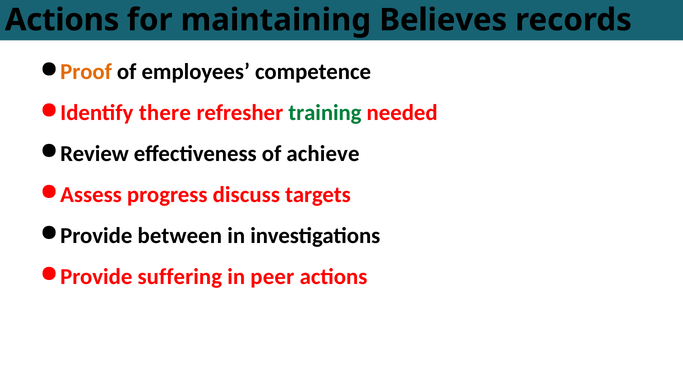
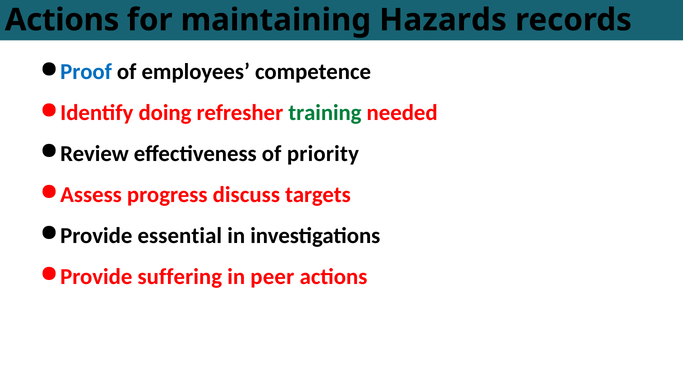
Believes: Believes -> Hazards (443, 20)
Proof colour: orange -> blue (86, 72)
there: there -> doing (165, 113)
achieve: achieve -> priority (323, 154)
between: between -> essential (180, 236)
